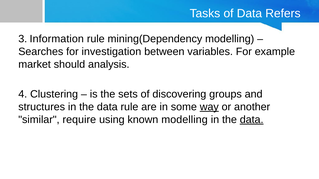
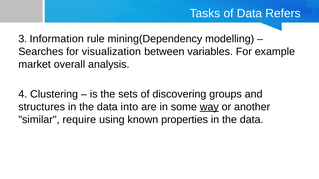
investigation: investigation -> visualization (111, 52)
should: should -> overall (69, 65)
data rule: rule -> into (129, 107)
known modelling: modelling -> properties (185, 120)
data underline: present -> none (252, 120)
